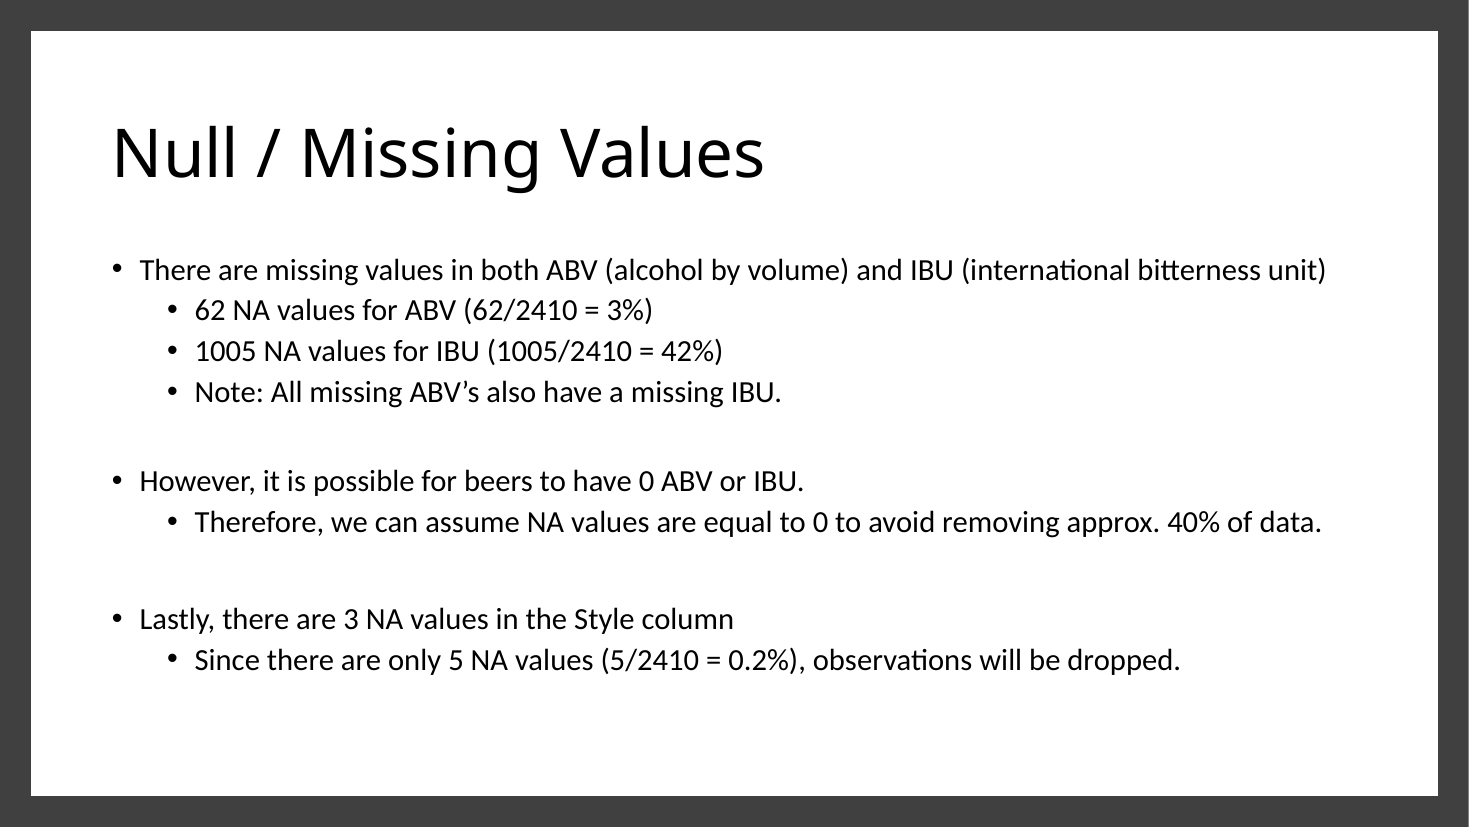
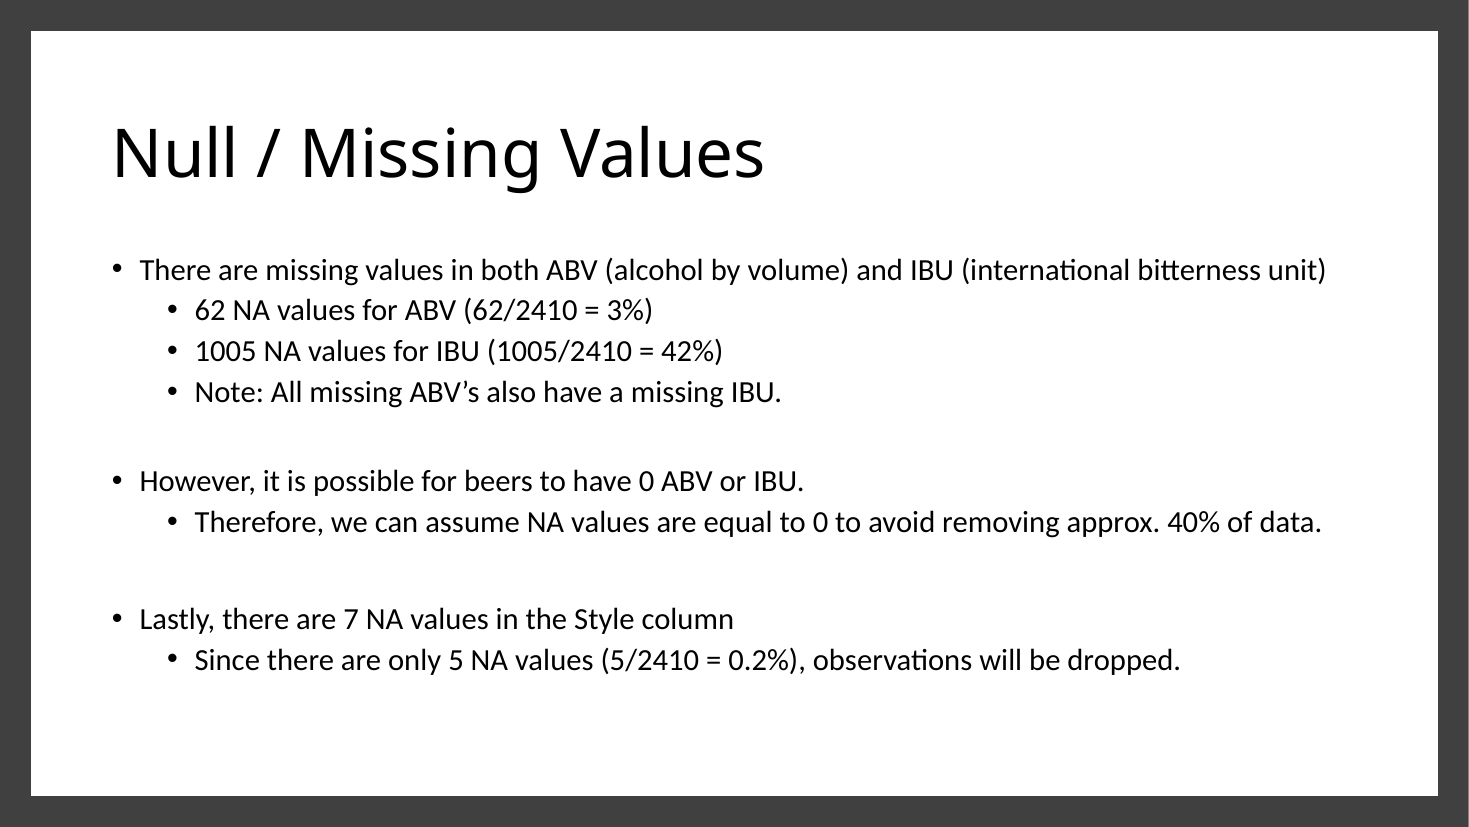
3: 3 -> 7 (351, 619)
